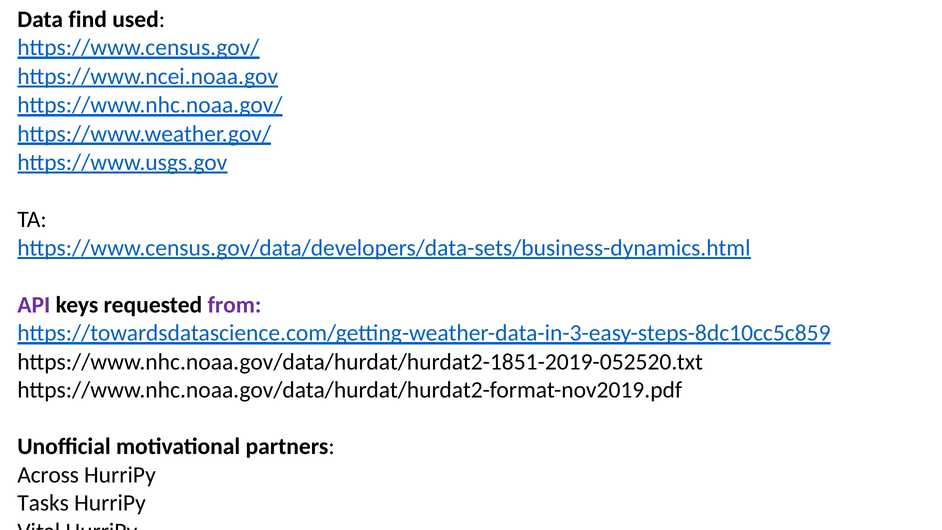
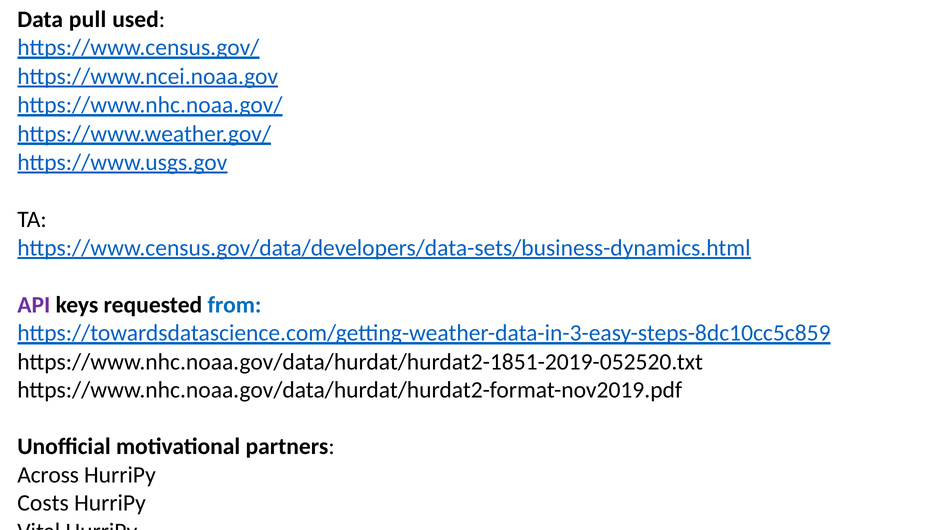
find: find -> pull (88, 19)
from colour: purple -> blue (234, 305)
Tasks: Tasks -> Costs (43, 503)
